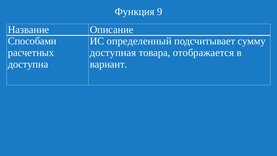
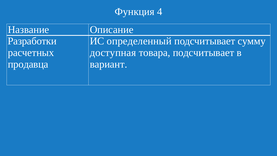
9: 9 -> 4 (160, 12)
Способами: Способами -> Разработки (32, 41)
товара отображается: отображается -> подсчитывает (203, 53)
доступна: доступна -> продавца (28, 64)
